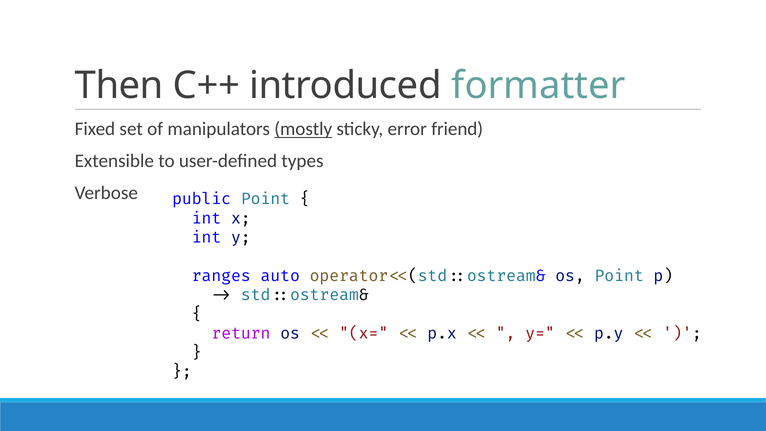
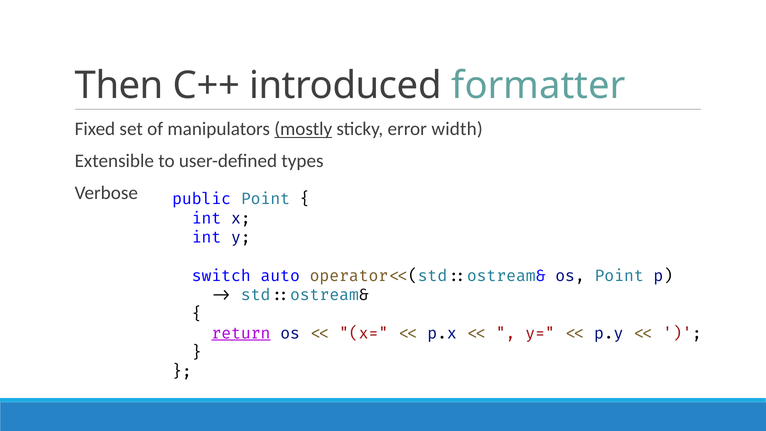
friend: friend -> width (457, 129)
ranges: ranges -> switch (221, 276)
return underline: none -> present (241, 333)
